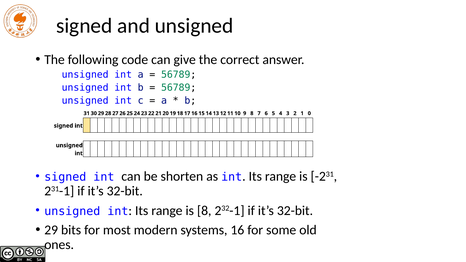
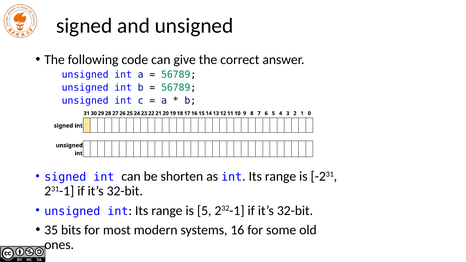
is 8: 8 -> 5 (204, 211)
29: 29 -> 35 (51, 230)
